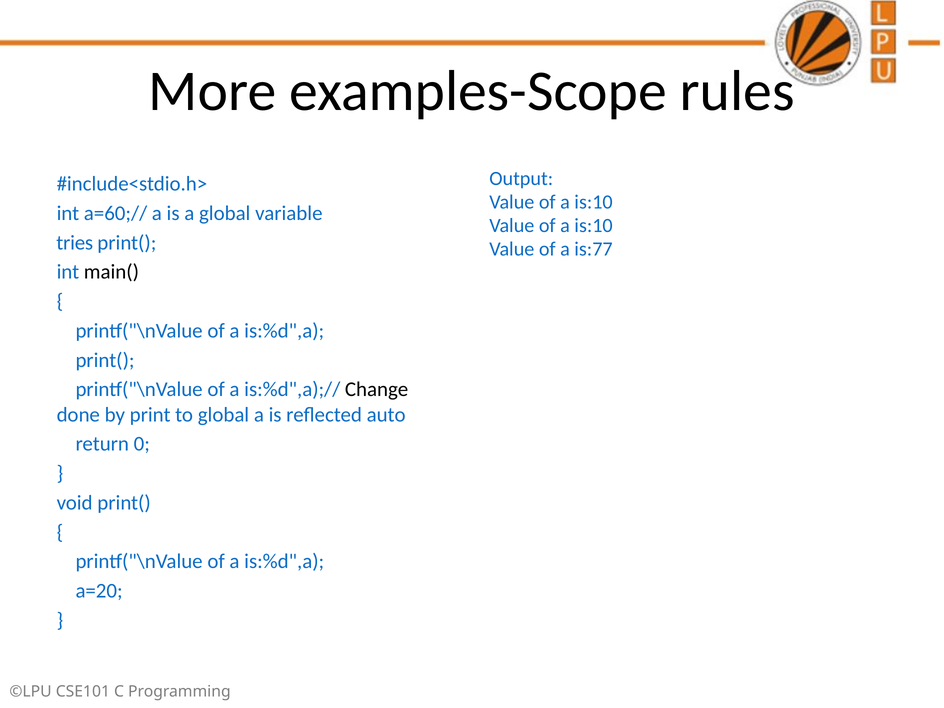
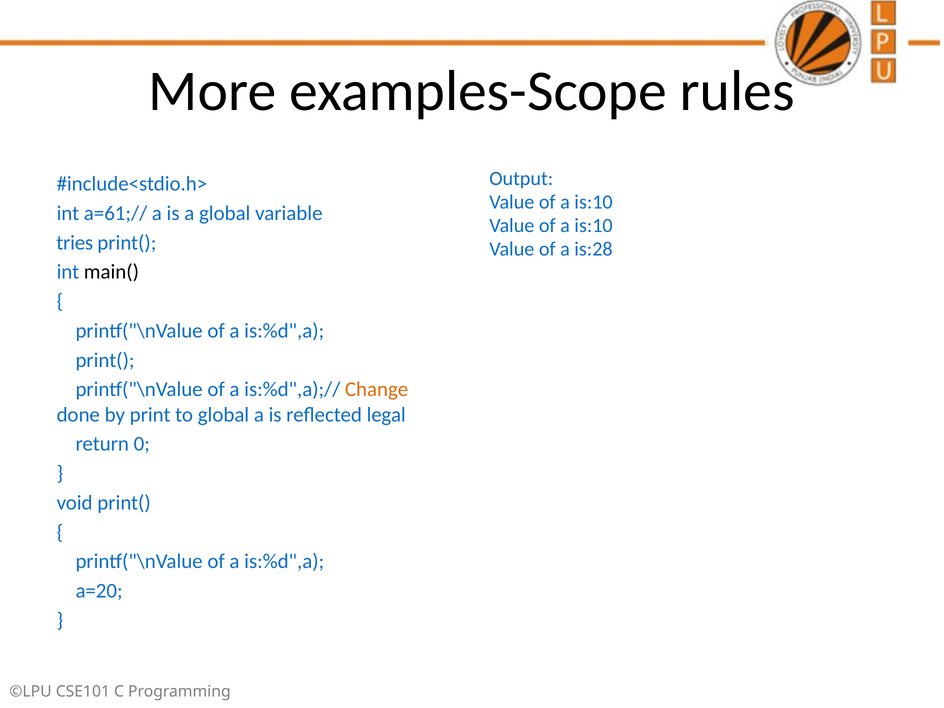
a=60;//: a=60;// -> a=61;// (116, 213)
is:77: is:77 -> is:28 (594, 249)
Change colour: black -> orange (377, 389)
auto: auto -> legal (386, 415)
